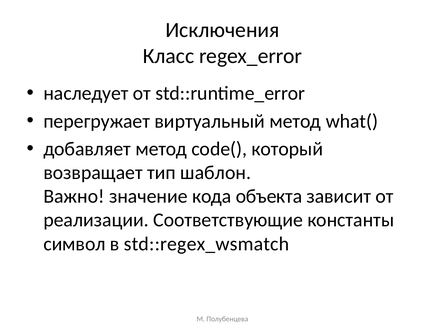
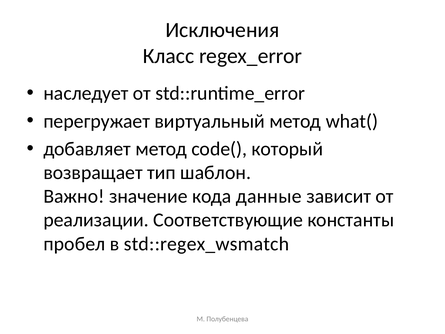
объекта: объекта -> данные (269, 196)
символ: символ -> пробел (74, 244)
